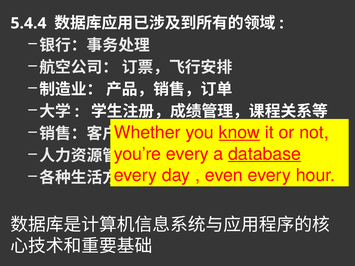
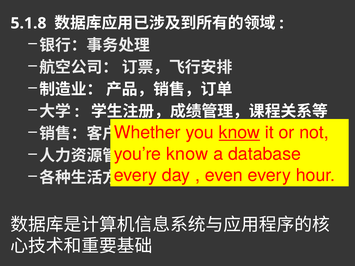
5.4.4: 5.4.4 -> 5.1.8 (28, 23)
every: every -> know (187, 154)
database underline: present -> none (265, 154)
